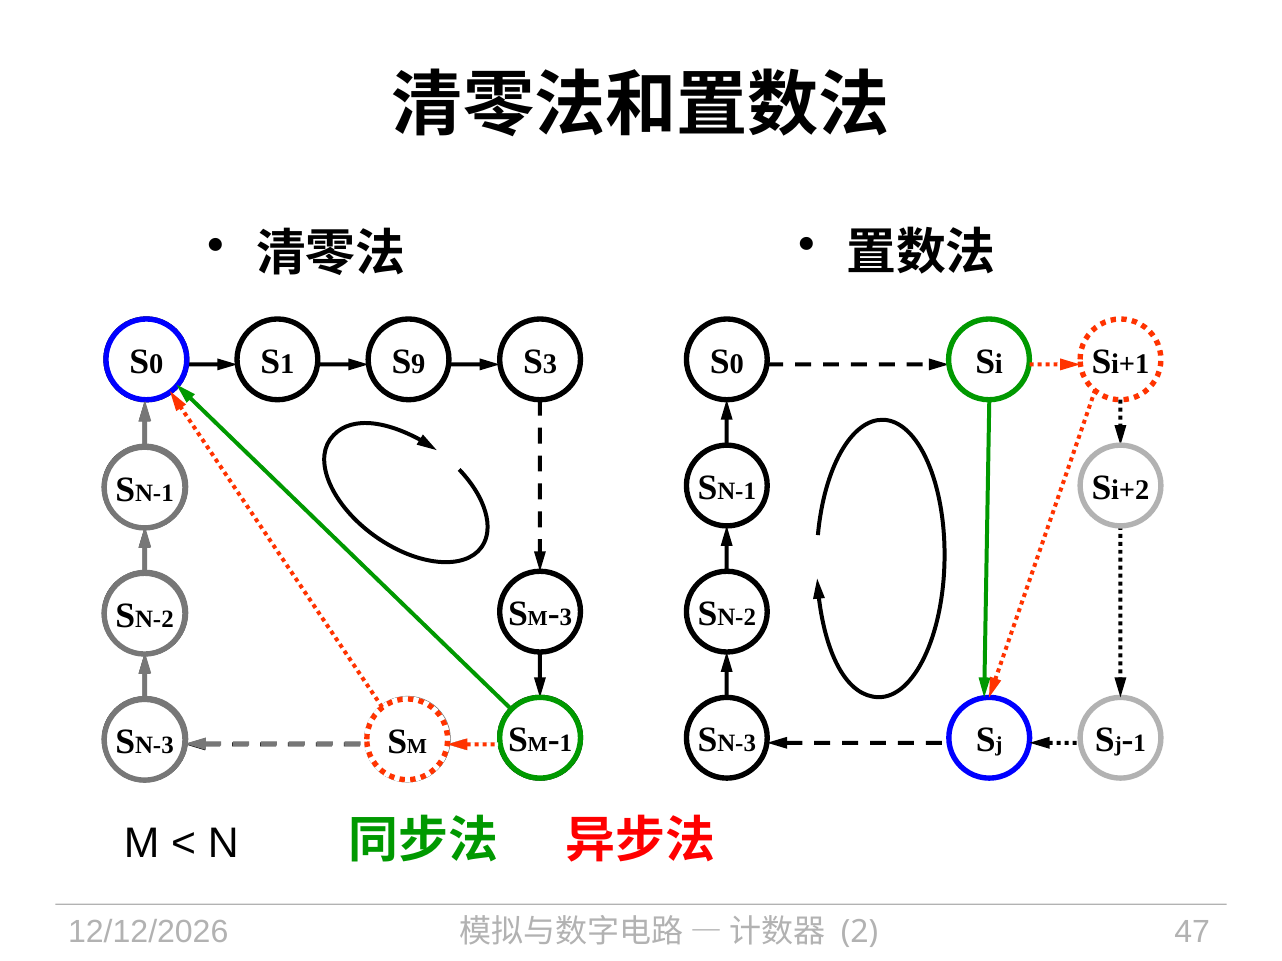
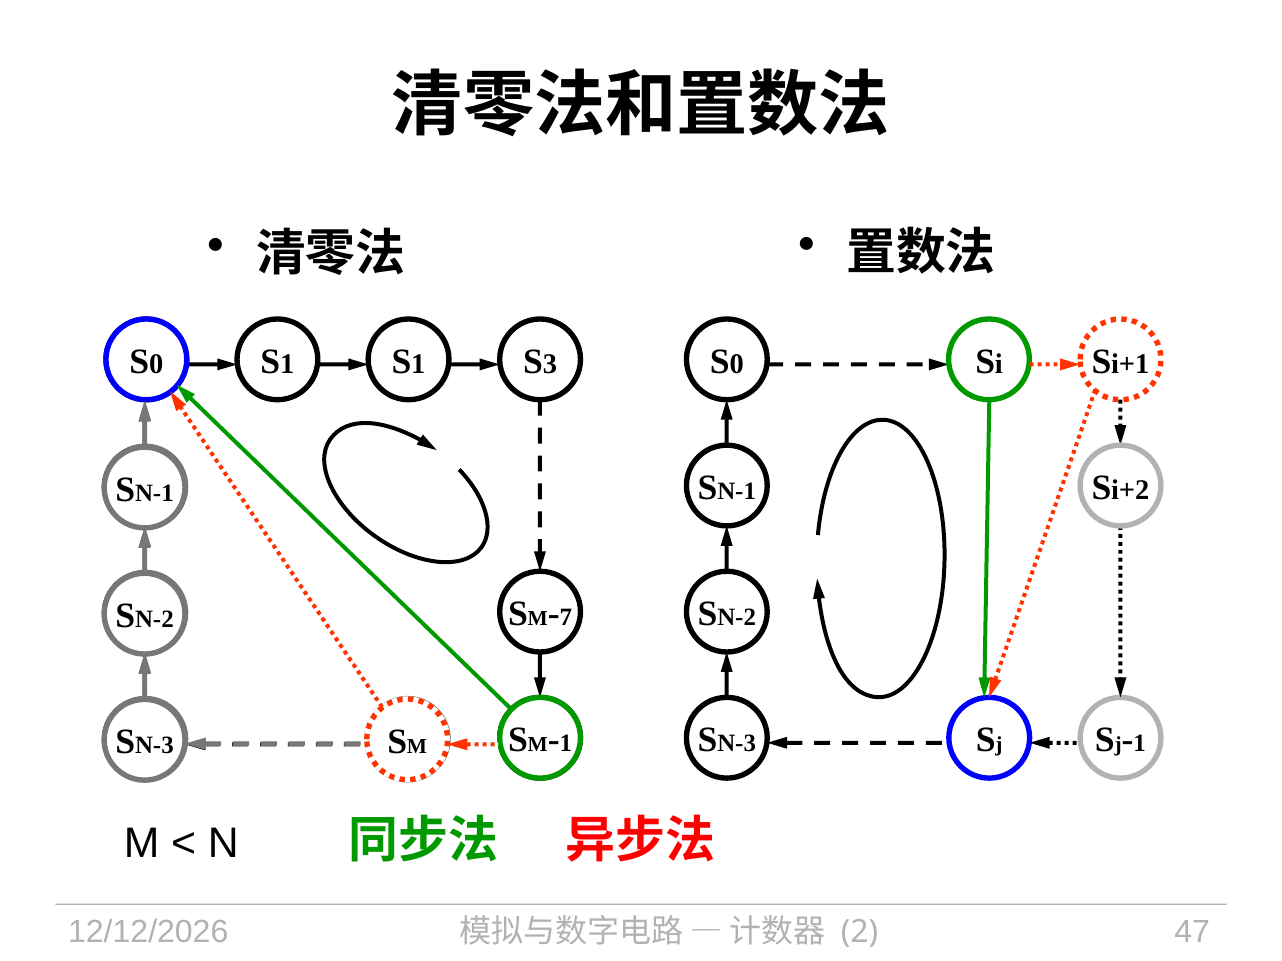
9: 9 -> 1 (418, 364)
3: 3 -> 7 (566, 618)
